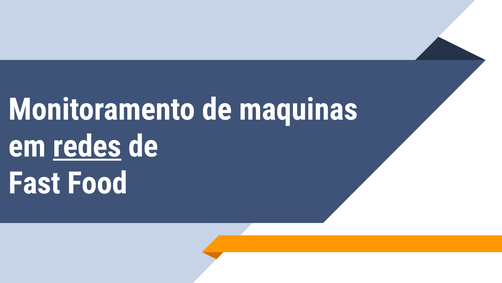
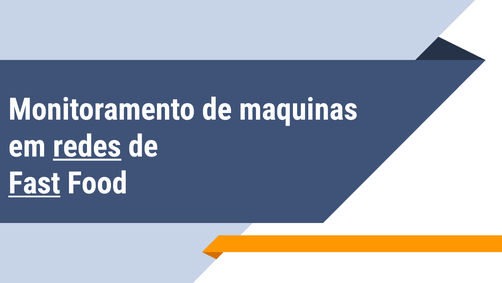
Fast underline: none -> present (34, 183)
